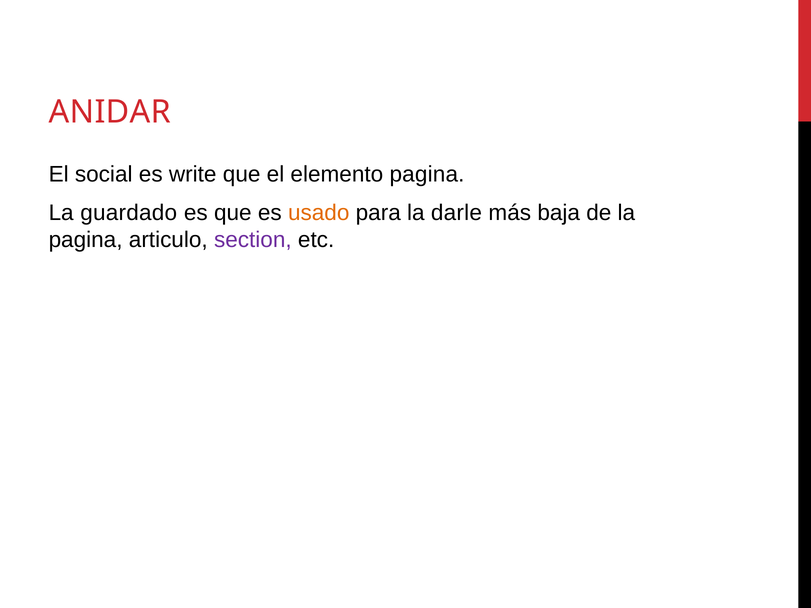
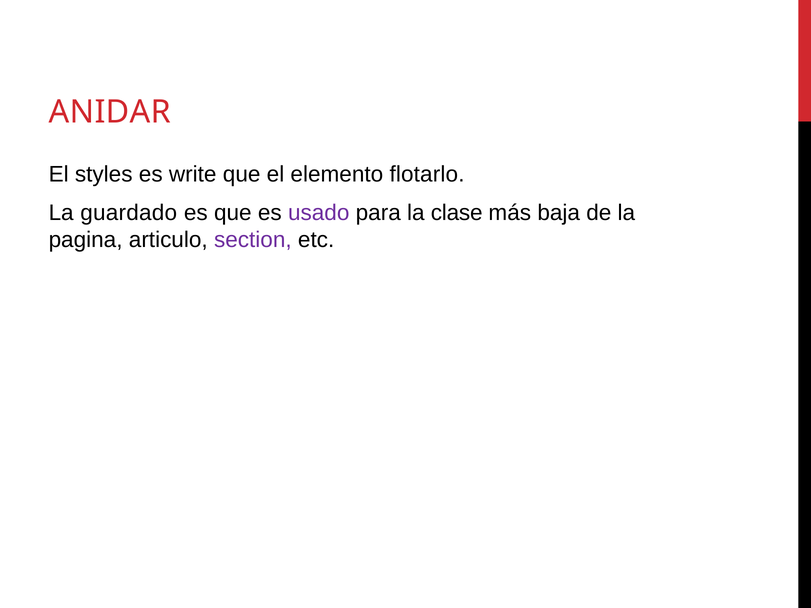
social: social -> styles (104, 175)
elemento pagina: pagina -> flotarlo (427, 175)
usado colour: orange -> purple (319, 213)
darle: darle -> clase (457, 213)
